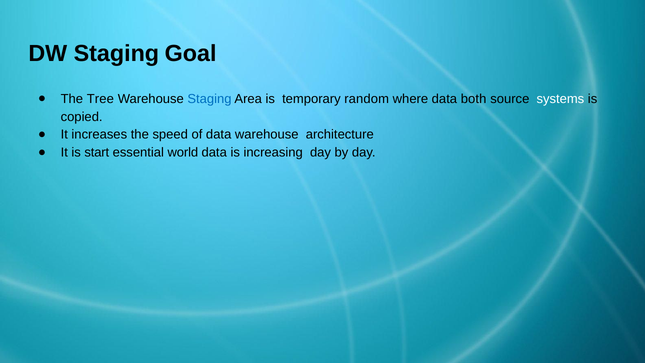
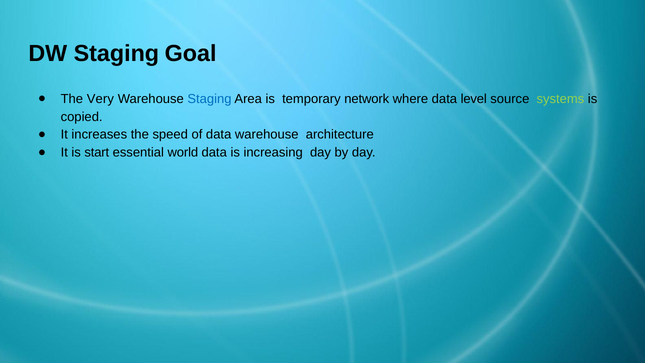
Tree: Tree -> Very (100, 99)
random: random -> network (367, 99)
both: both -> level (474, 99)
systems colour: white -> light green (560, 99)
